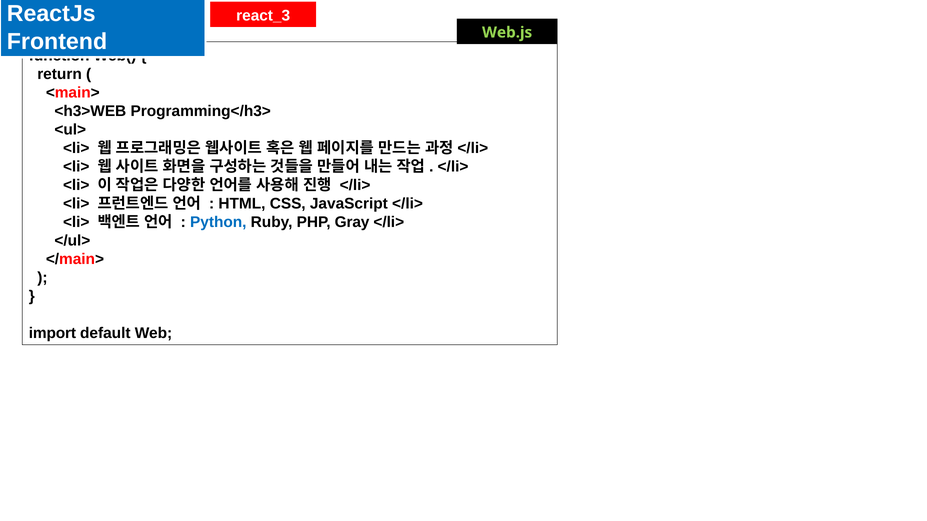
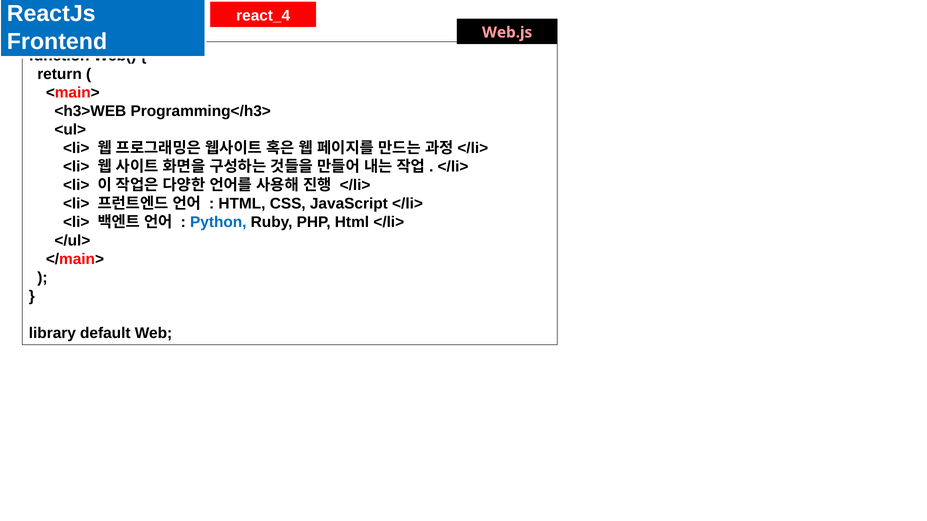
react_3: react_3 -> react_4 (263, 15)
Web.js colour: light green -> pink (507, 32)
PHP Gray: Gray -> Html (352, 222)
import: import -> library (52, 334)
